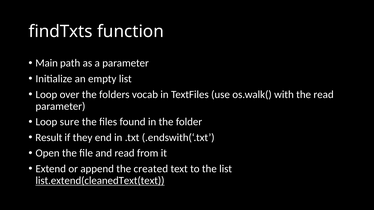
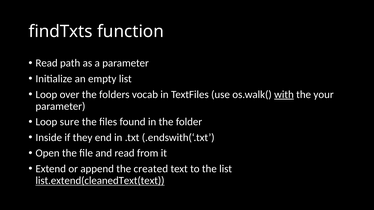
Main: Main -> Read (47, 63)
with underline: none -> present (284, 95)
the read: read -> your (324, 95)
Result: Result -> Inside (49, 138)
